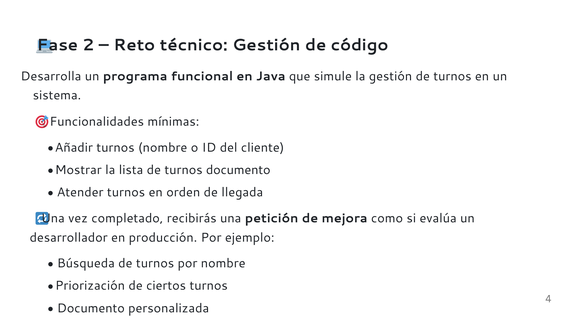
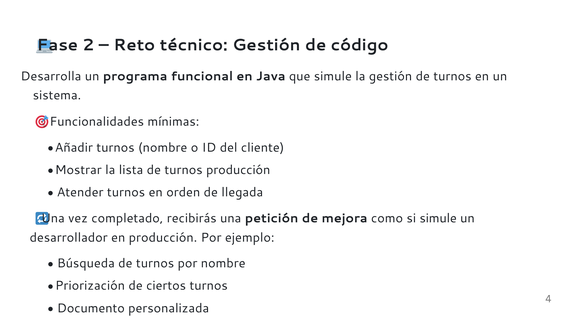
de turnos documento: documento -> producción (238, 170)
si evalúa: evalúa -> simule (438, 218)
